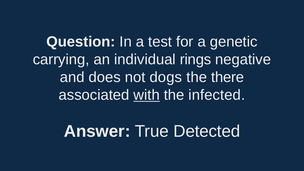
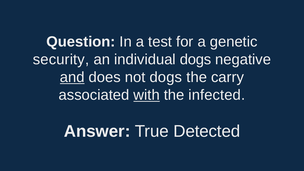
carrying: carrying -> security (61, 60)
individual rings: rings -> dogs (196, 60)
and underline: none -> present (72, 77)
there: there -> carry (228, 77)
